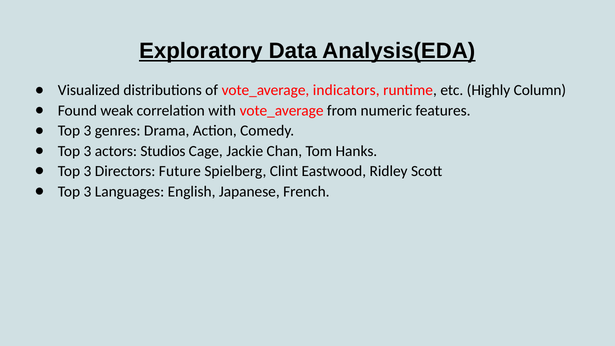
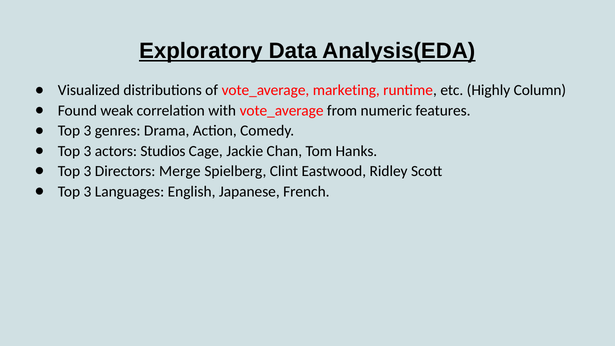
indicators: indicators -> marketing (346, 90)
Future: Future -> Merge (180, 171)
